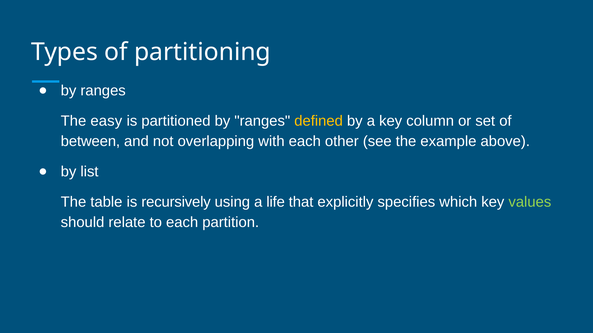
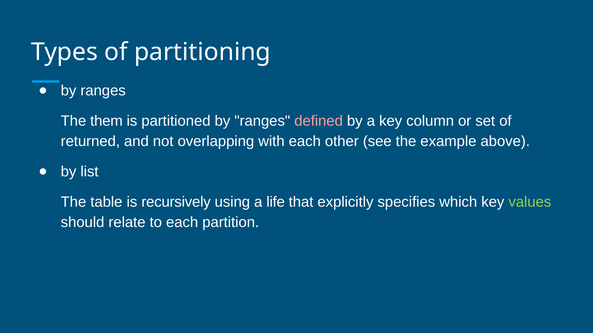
easy: easy -> them (106, 121)
defined colour: yellow -> pink (319, 121)
between: between -> returned (90, 142)
